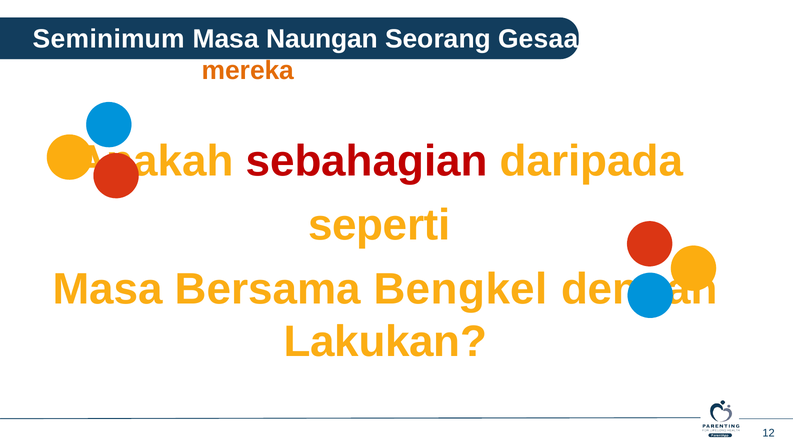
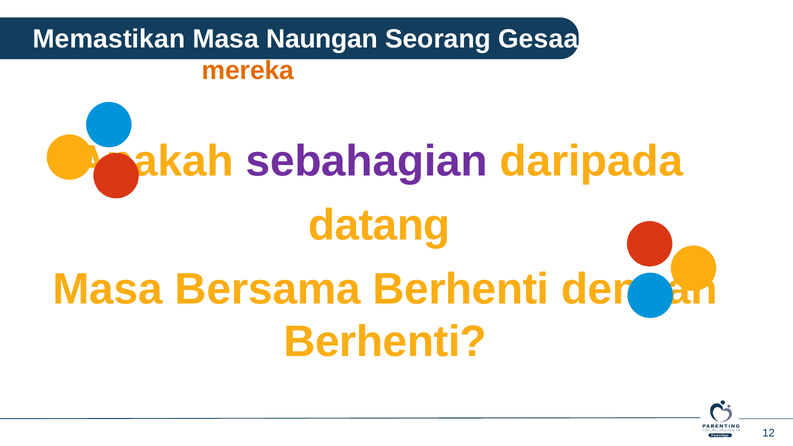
Seminimum: Seminimum -> Memastikan (109, 39)
sebahagian colour: red -> purple (367, 161)
seperti: seperti -> datang (379, 225)
Bersama Bengkel: Bengkel -> Berhenti (461, 289)
Lakukan: Lakukan -> Berhenti (385, 342)
